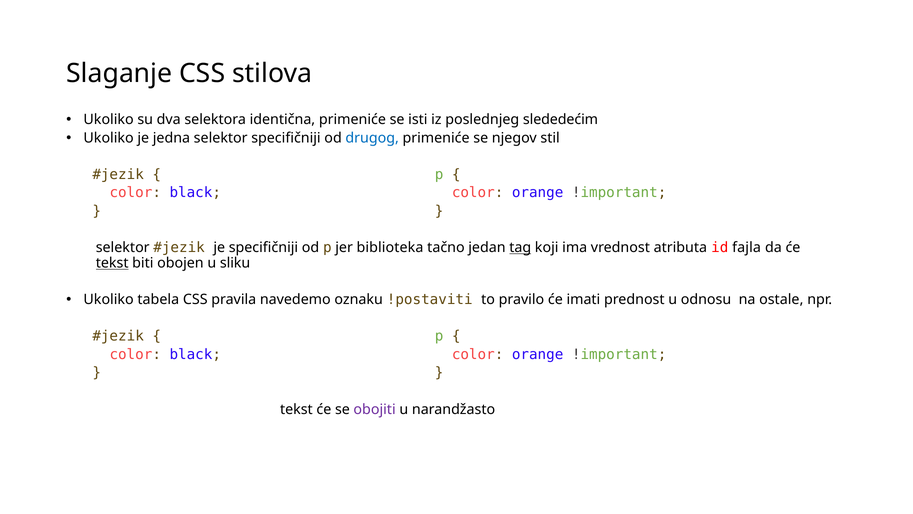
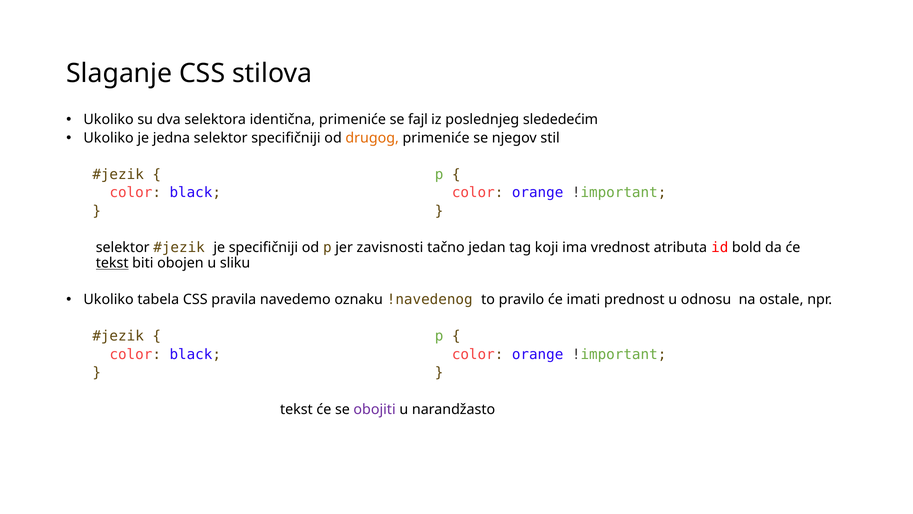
isti: isti -> fajl (418, 120)
drugog colour: blue -> orange (372, 138)
biblioteka: biblioteka -> zavisnosti (390, 247)
tag underline: present -> none (520, 247)
fajla: fajla -> bold (747, 247)
!postaviti: !postaviti -> !navedenog (430, 299)
